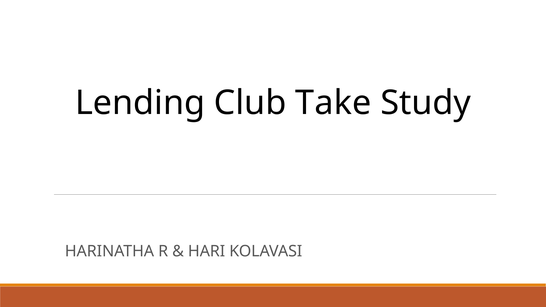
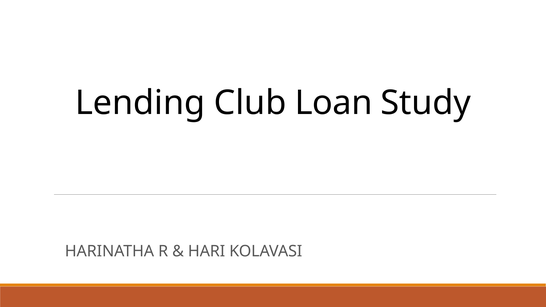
Take: Take -> Loan (334, 103)
